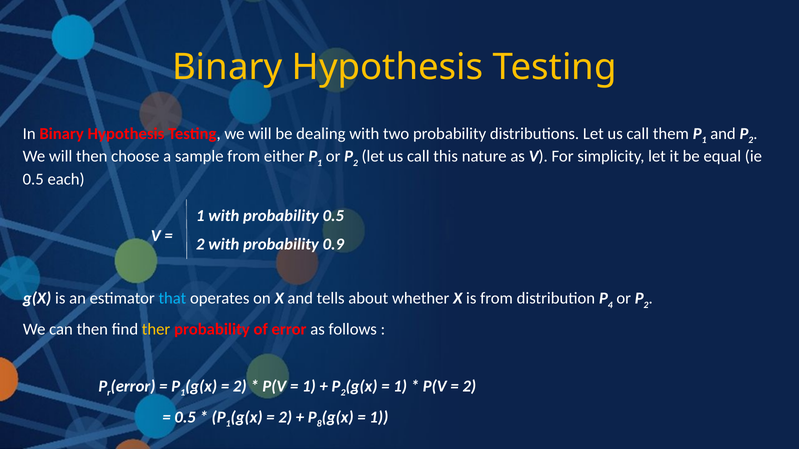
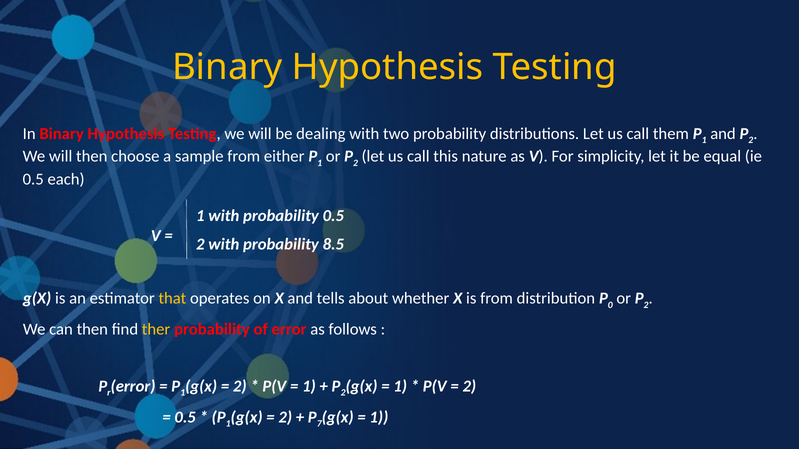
0.9: 0.9 -> 8.5 (333, 244)
that colour: light blue -> yellow (172, 299)
4: 4 -> 0 (610, 305)
8: 8 -> 7 (319, 424)
